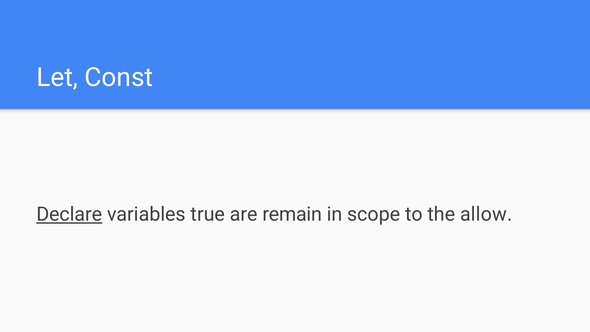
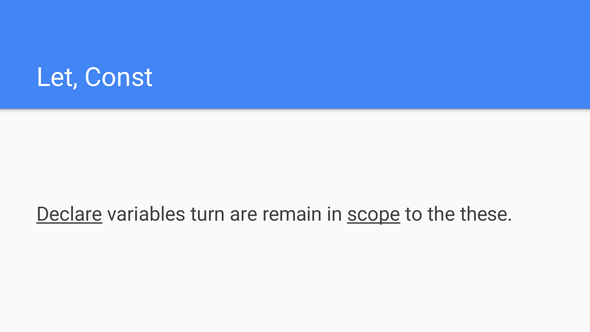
true: true -> turn (208, 214)
scope underline: none -> present (374, 214)
allow: allow -> these (486, 214)
